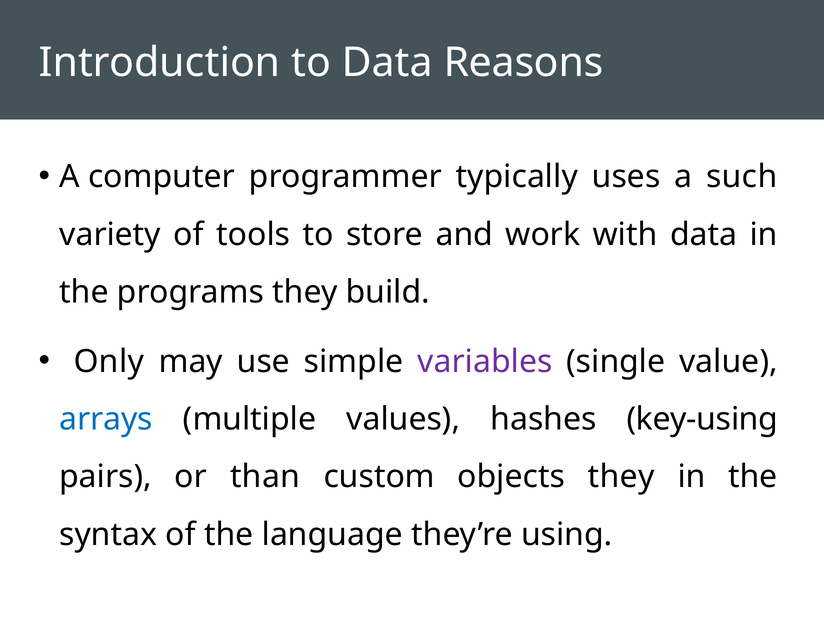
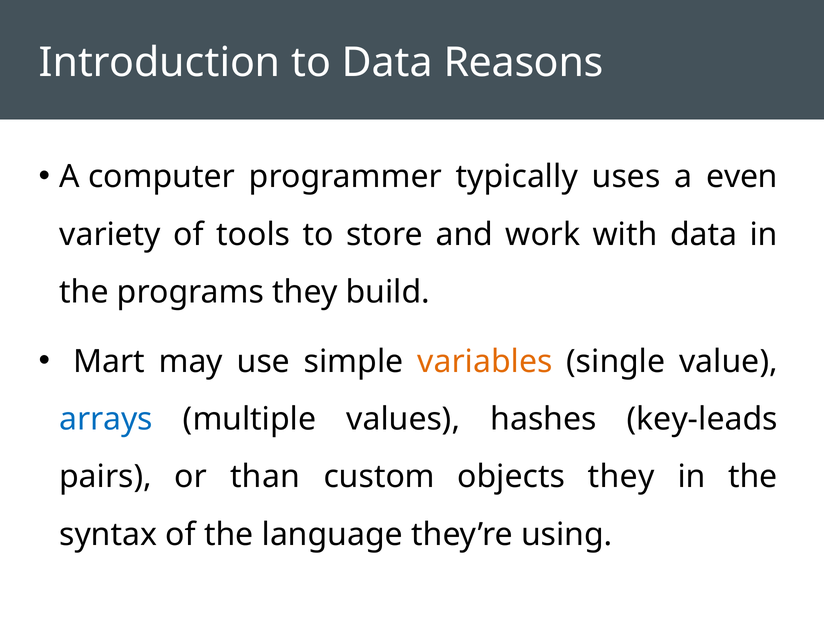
such: such -> even (742, 177)
Only: Only -> Mart (109, 361)
variables colour: purple -> orange (485, 361)
key-using: key-using -> key-leads (702, 419)
